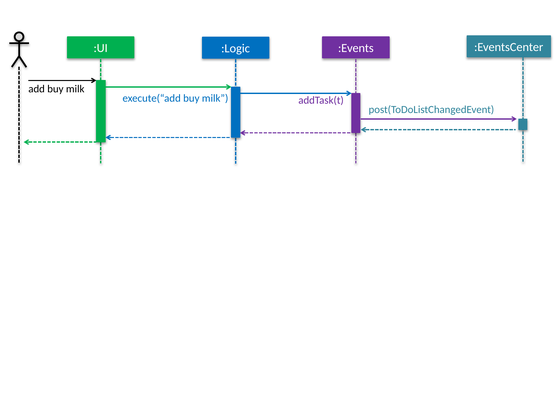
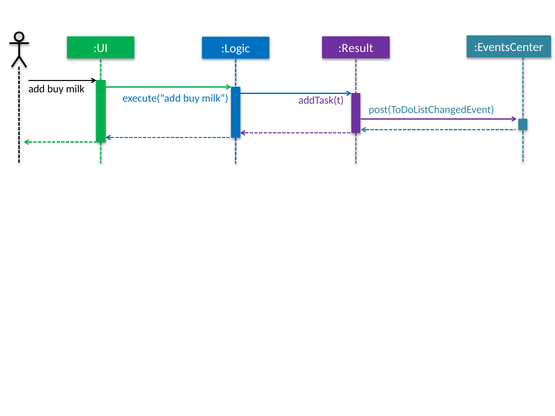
:Events: :Events -> :Result (356, 48)
